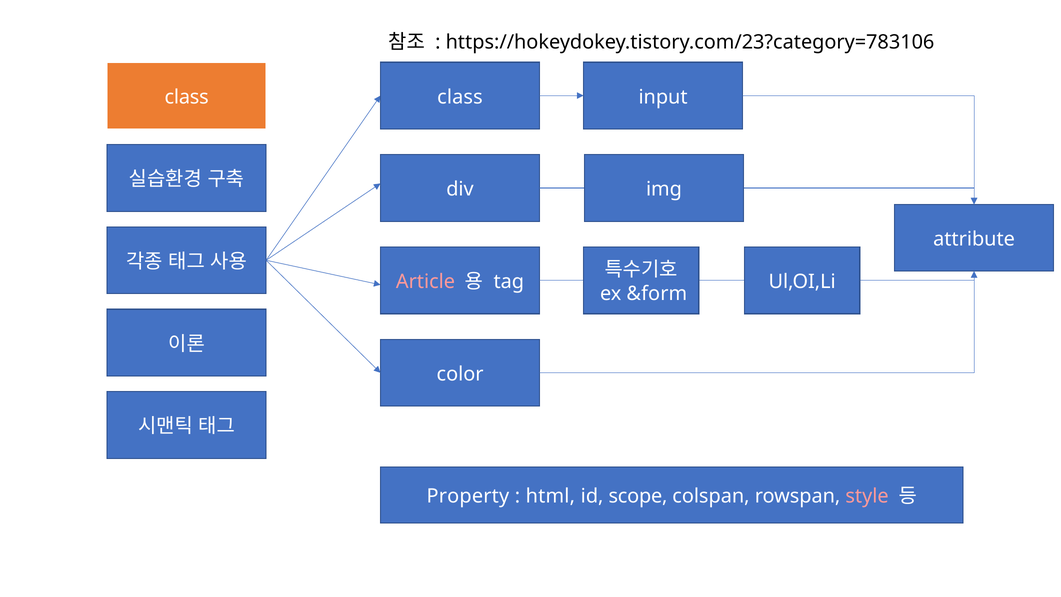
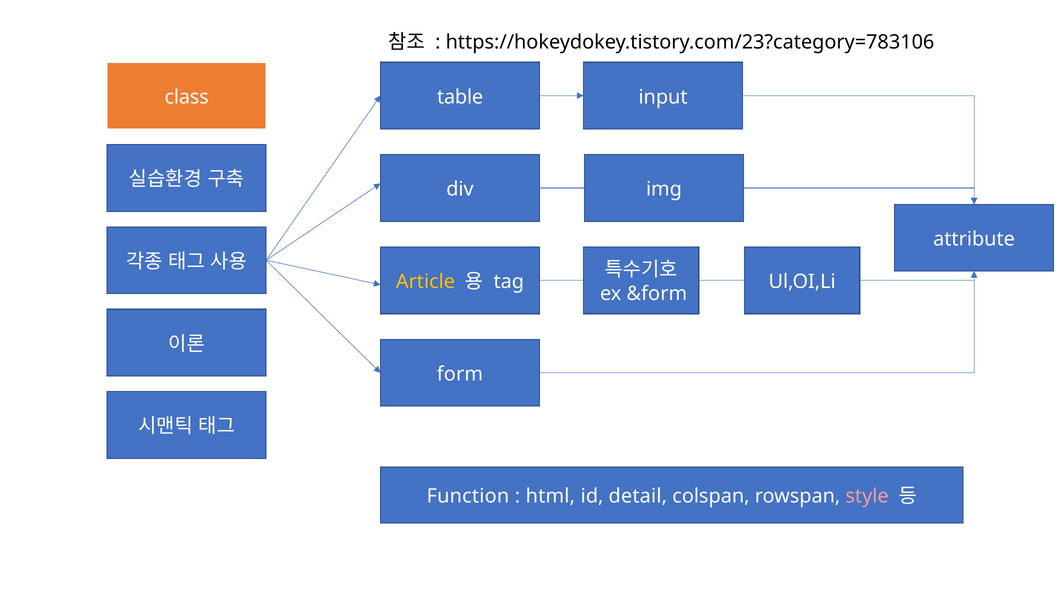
class: class -> table (460, 97)
Article colour: pink -> yellow (425, 282)
color: color -> form (460, 374)
Property: Property -> Function (468, 496)
scope: scope -> detail (638, 496)
